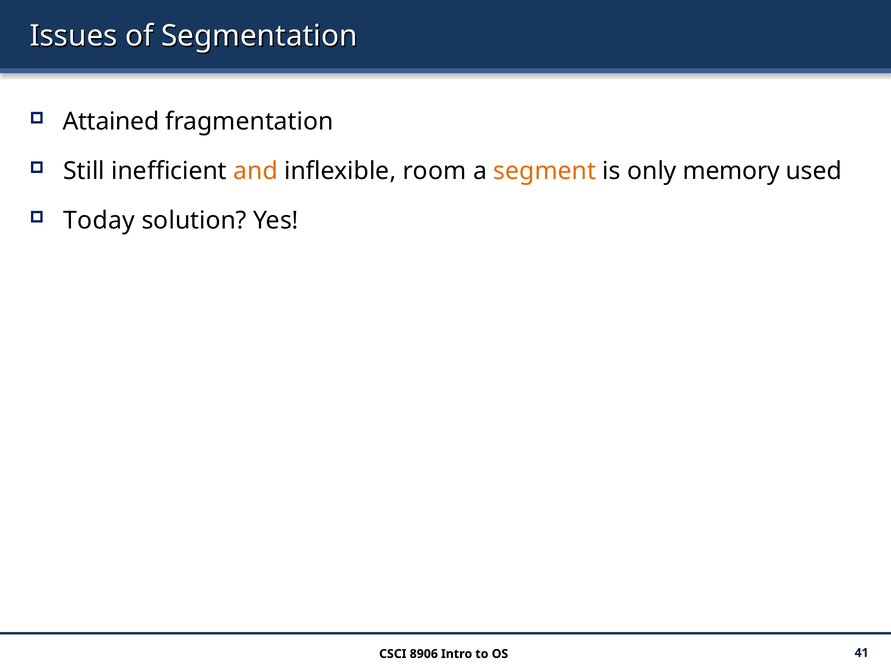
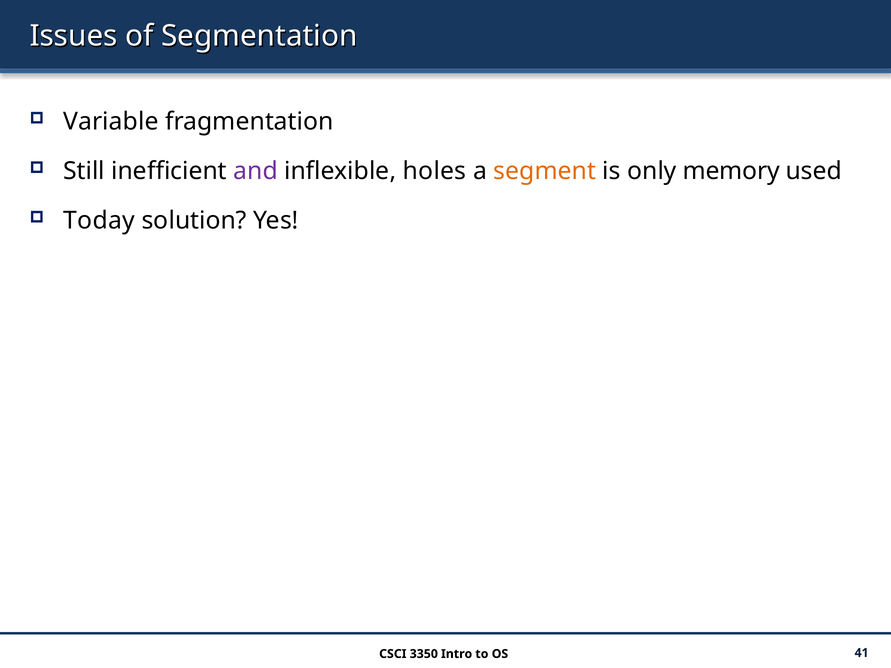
Attained: Attained -> Variable (111, 122)
and colour: orange -> purple (256, 171)
room: room -> holes (434, 171)
8906: 8906 -> 3350 (424, 654)
